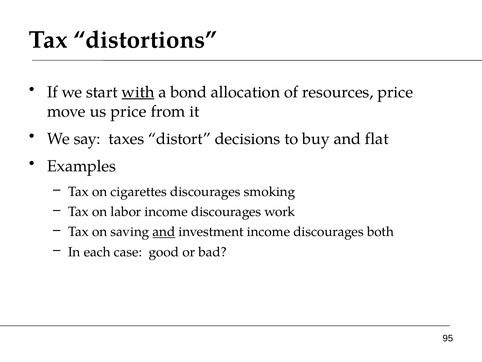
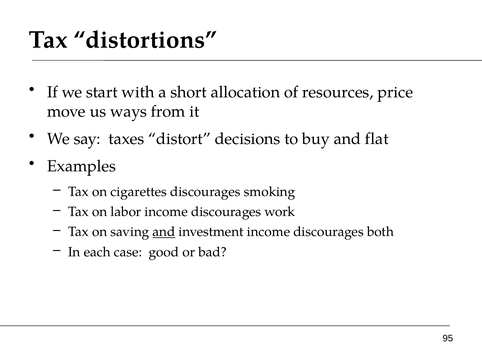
with underline: present -> none (138, 92)
bond: bond -> short (189, 92)
us price: price -> ways (129, 111)
